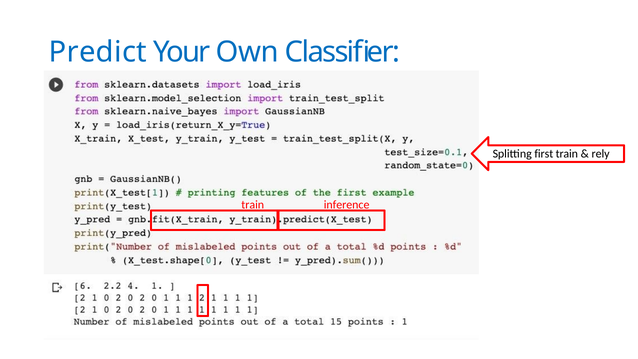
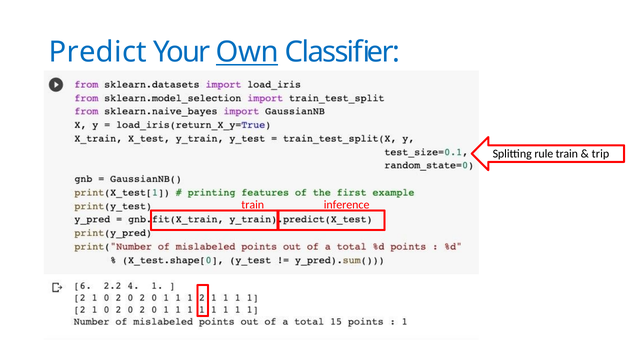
Own underline: none -> present (247, 52)
first: first -> rule (544, 154)
rely: rely -> trip (601, 154)
